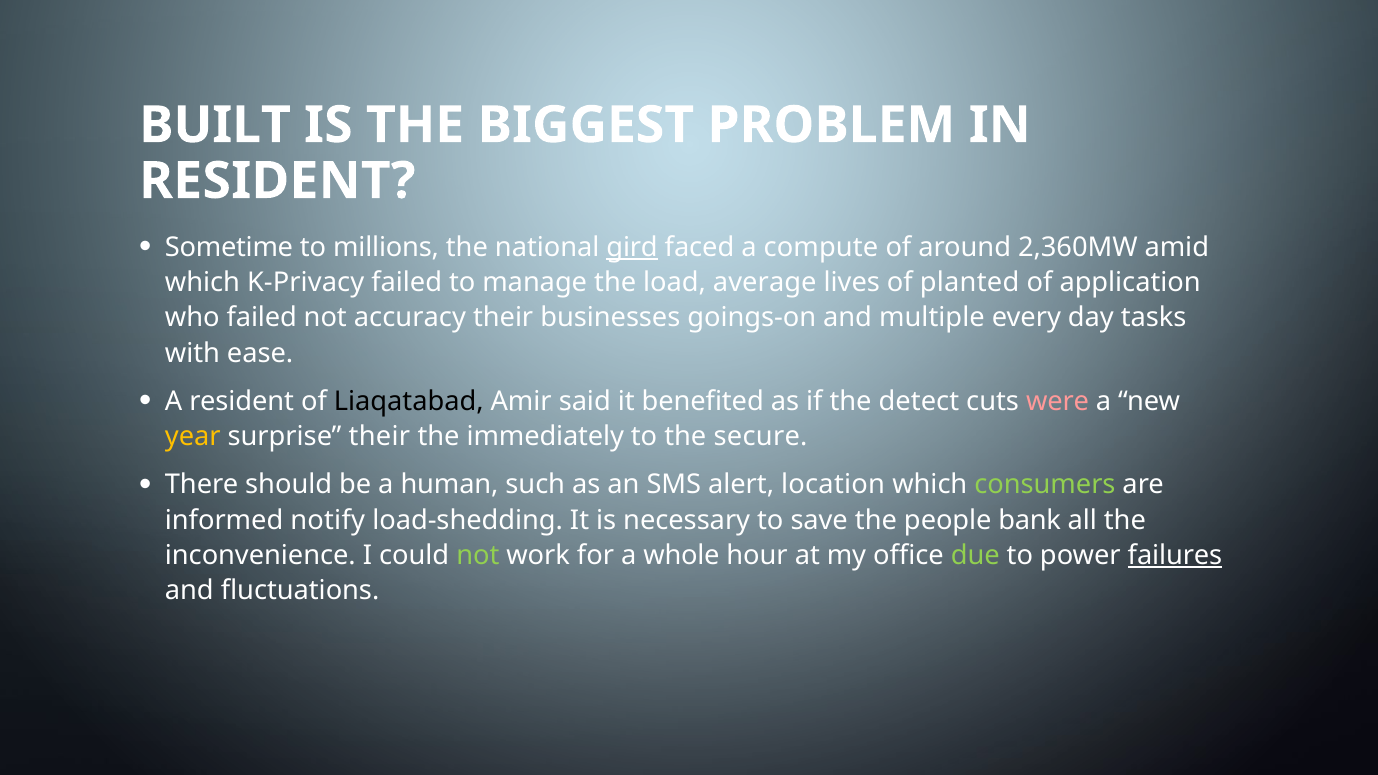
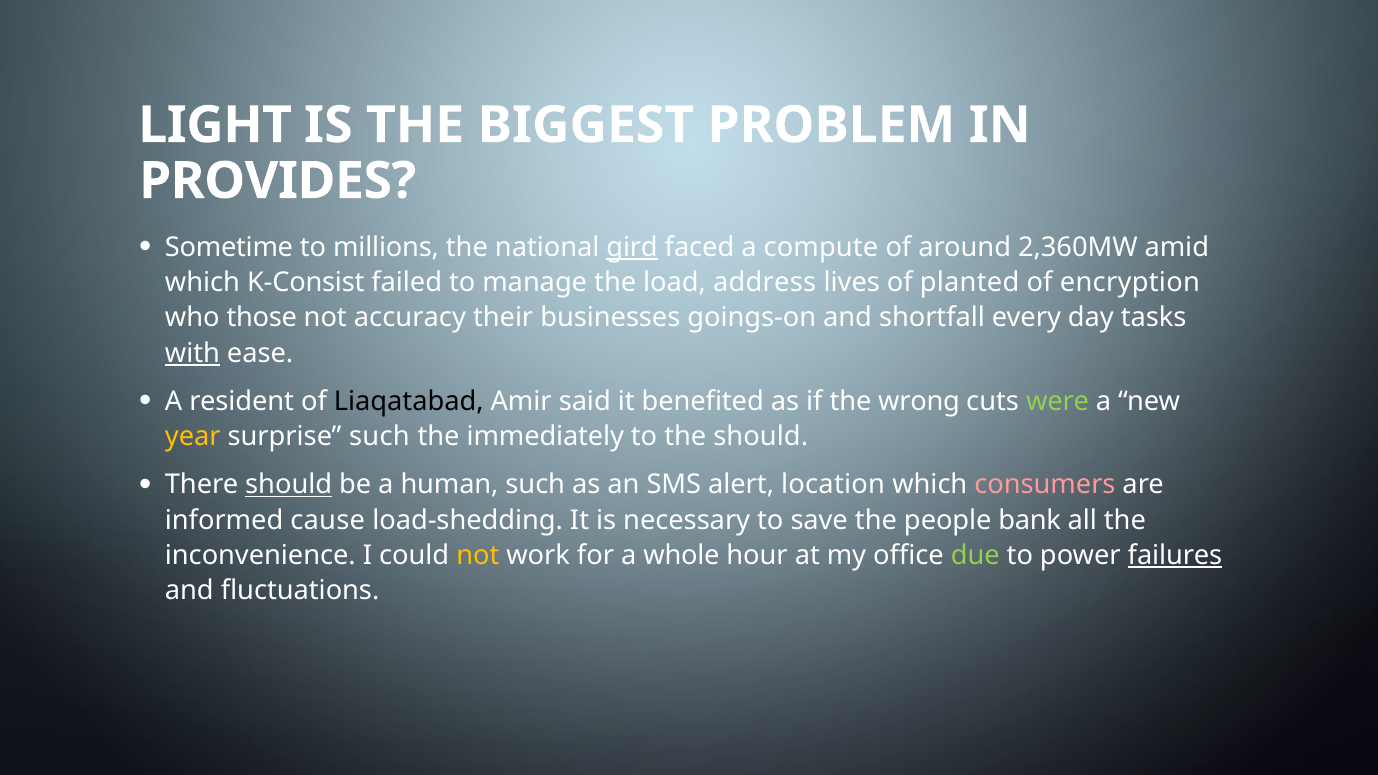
BUILT: BUILT -> LIGHT (215, 125)
RESIDENT: RESIDENT -> PROVIDES (278, 181)
K-Privacy: K-Privacy -> K-Consist (306, 282)
average: average -> address (765, 282)
application: application -> encryption (1130, 282)
who failed: failed -> those (262, 318)
multiple: multiple -> shortfall (932, 318)
with underline: none -> present (192, 353)
detect: detect -> wrong (919, 401)
were colour: pink -> light green (1058, 401)
surprise their: their -> such (379, 437)
the secure: secure -> should (761, 437)
should underline: none -> present (289, 485)
consumers colour: light green -> pink (1045, 485)
notify: notify -> cause (328, 520)
not colour: light green -> yellow (478, 556)
